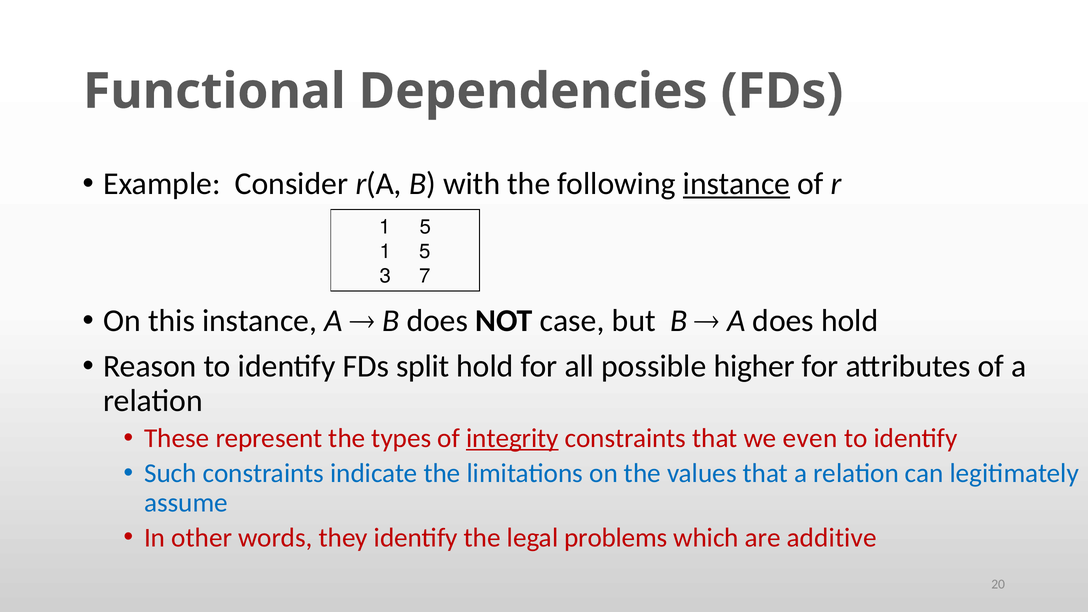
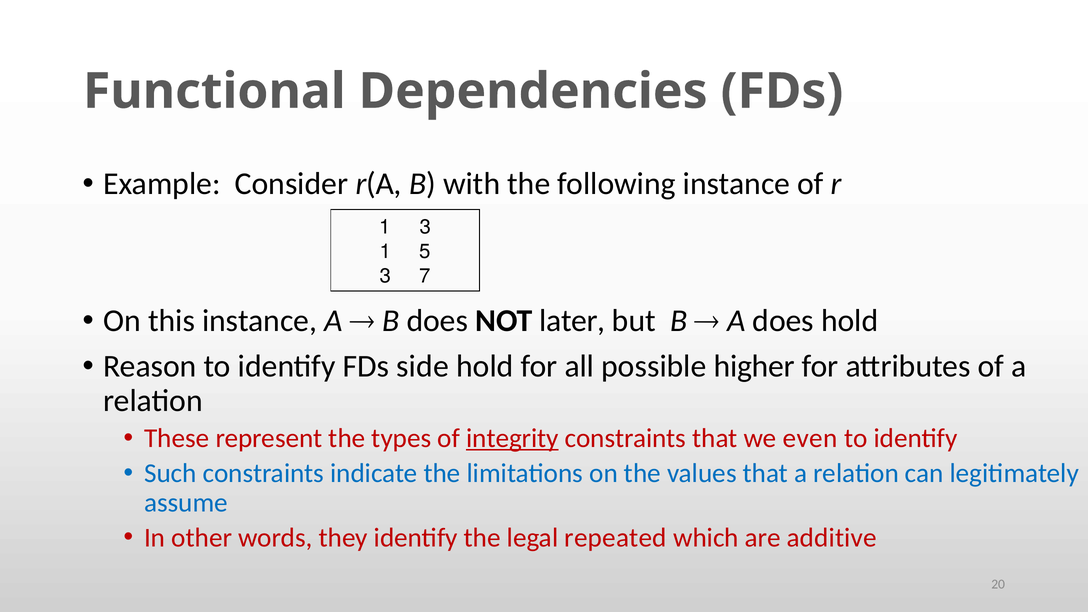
instance underline: present -> none (737, 184)
5: 5 -> 3 (426, 227)
case: case -> later (572, 321)
split: split -> side (423, 366)
problems: problems -> repeated (616, 538)
